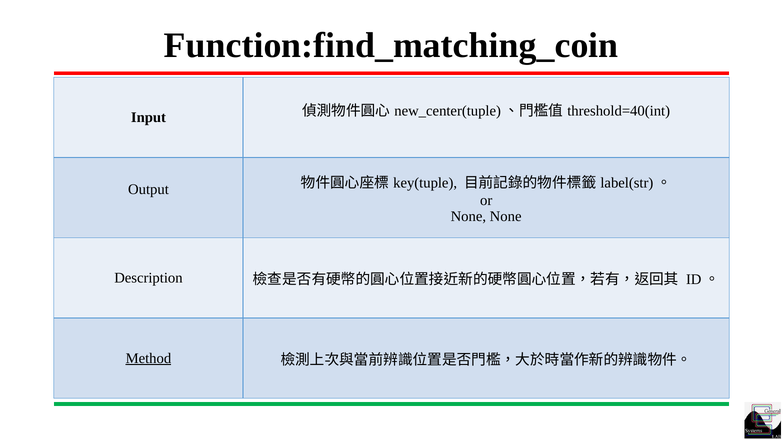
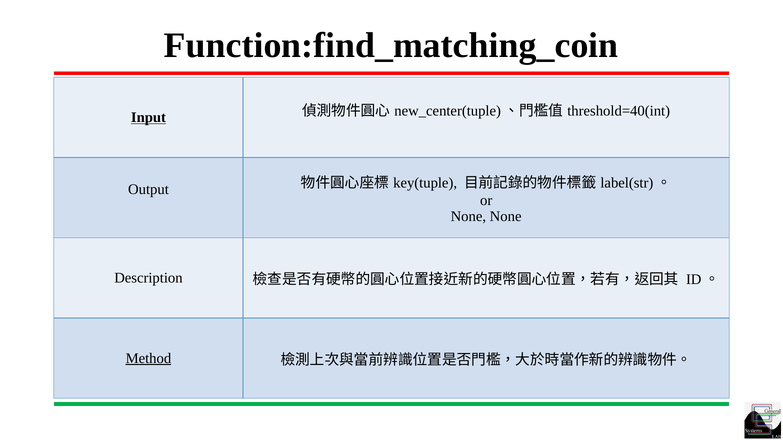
Input underline: none -> present (148, 118)
